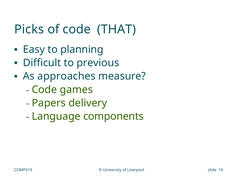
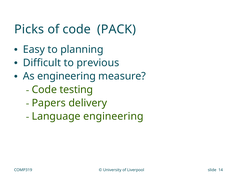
THAT: THAT -> PACK (117, 29)
As approaches: approaches -> engineering (67, 76)
games: games -> testing (76, 90)
Language components: components -> engineering (113, 116)
